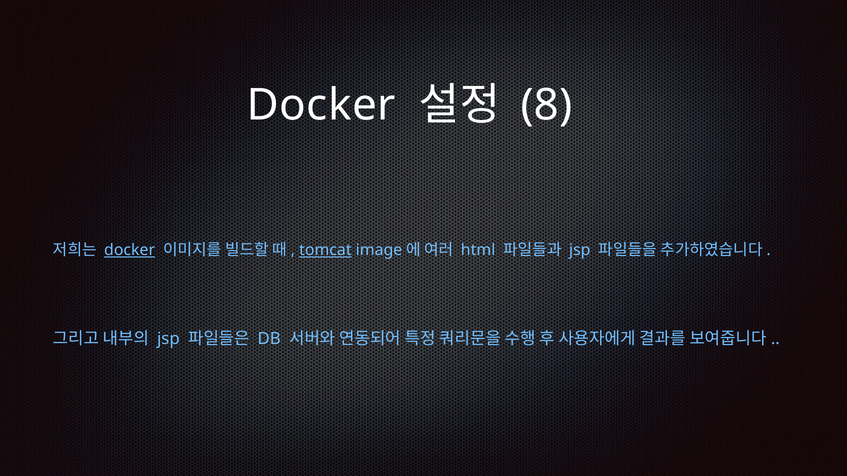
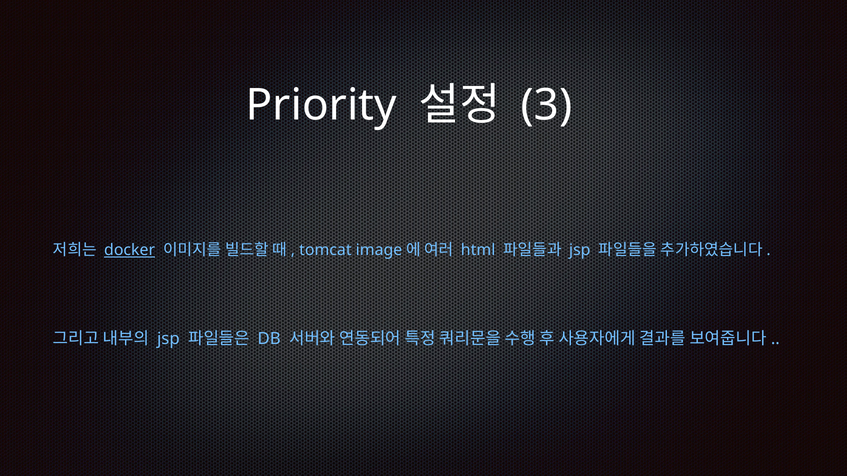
Docker: Docker -> Priority (321, 105)
8: 8 -> 3 (546, 105)
tomcat underline: present -> none (325, 250)
